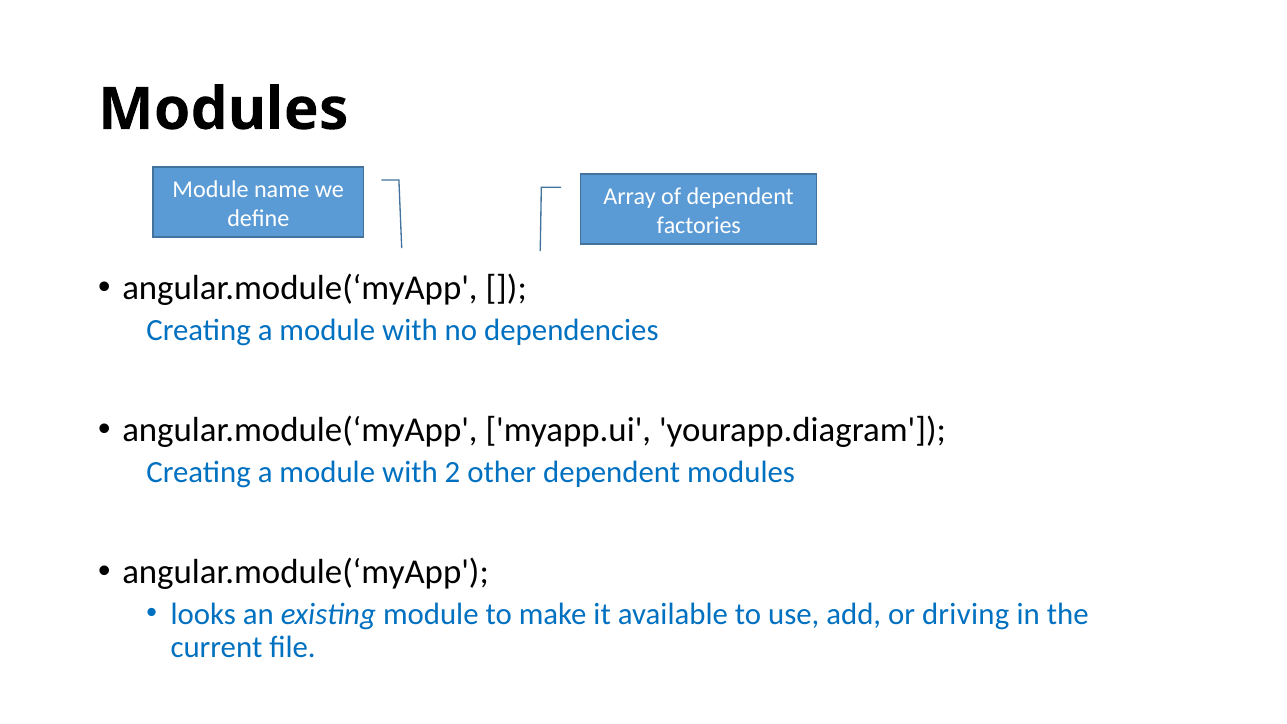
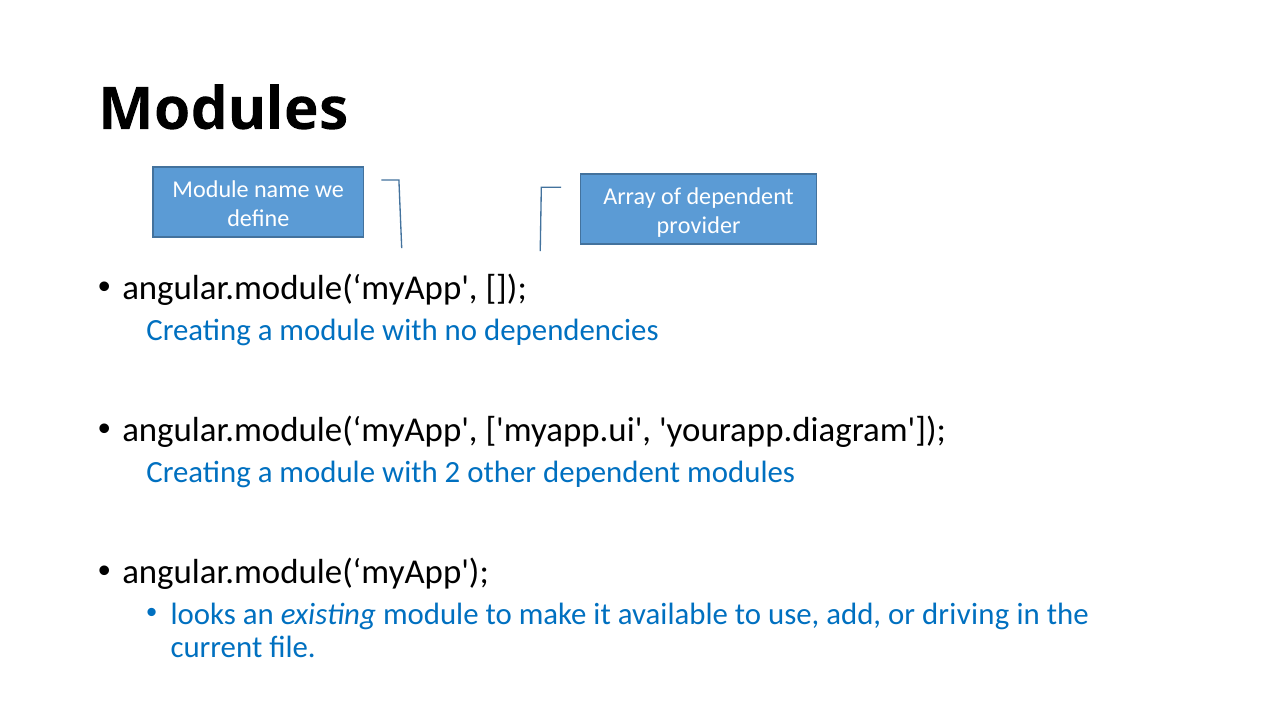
factories: factories -> provider (699, 225)
